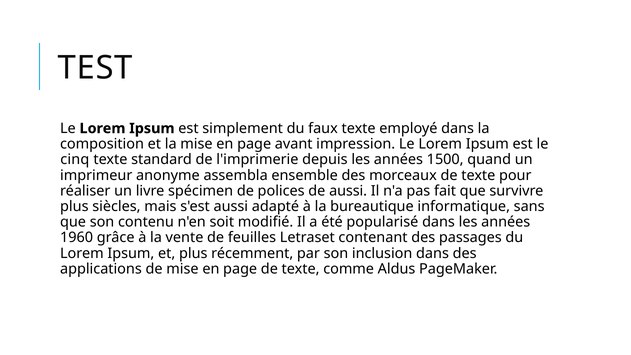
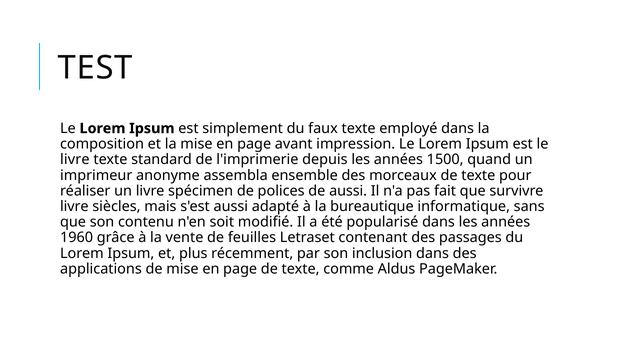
cinq: cinq -> livre (75, 160)
plus: plus -> livre (74, 206)
